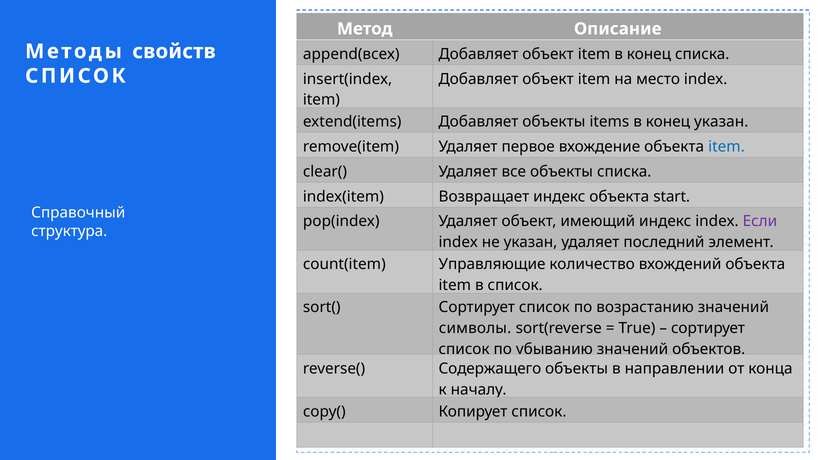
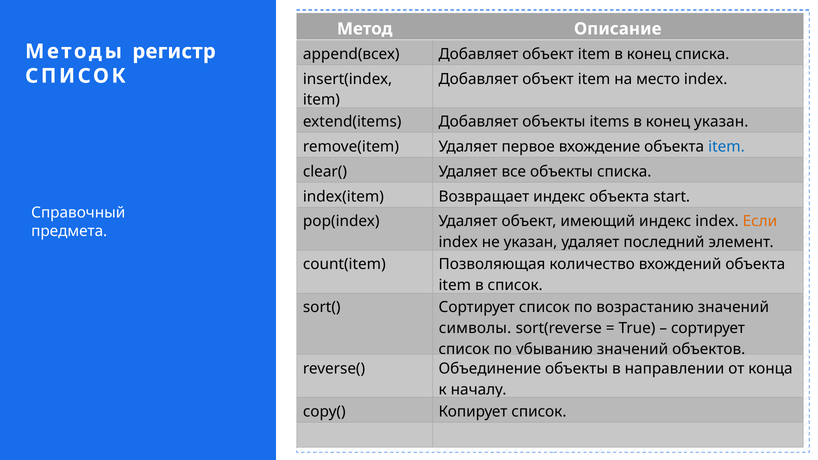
свойств: свойств -> регистр (174, 51)
Если colour: purple -> orange (760, 221)
структура: структура -> предмета (69, 231)
Управляющие: Управляющие -> Позволяющая (492, 264)
Содержащего: Содержащего -> Объединение (490, 369)
